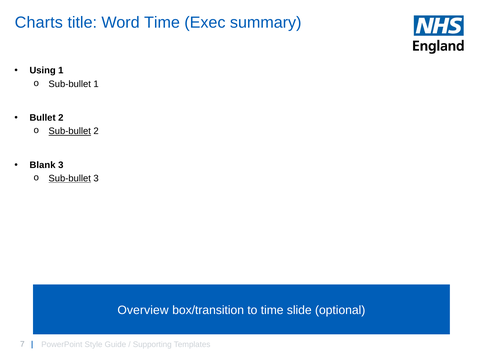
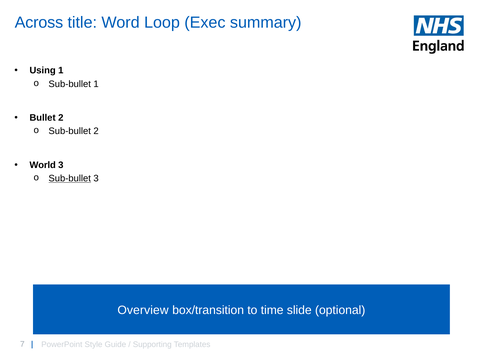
Charts: Charts -> Across (39, 23)
Word Time: Time -> Loop (162, 23)
Sub-bullet underline: present -> none (70, 131)
Blank: Blank -> World (43, 165)
